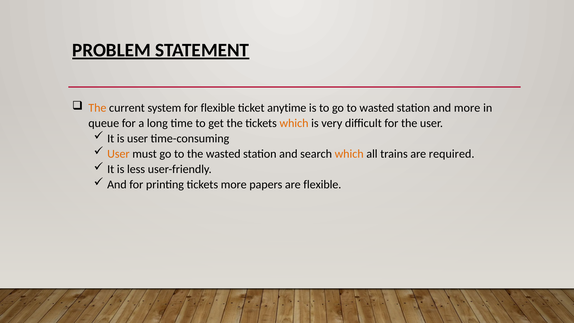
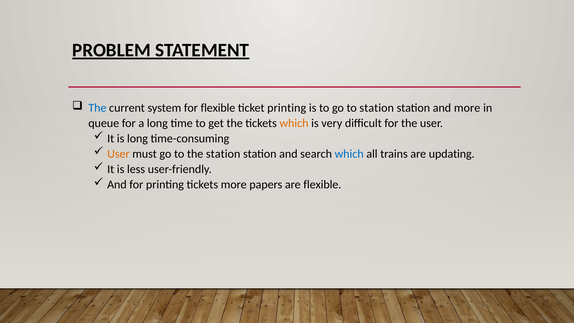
The colour: orange -> blue (97, 108)
ticket anytime: anytime -> printing (287, 108)
to wasted: wasted -> station (377, 108)
is user: user -> long (138, 139)
the wasted: wasted -> station (223, 154)
which colour: orange -> blue (349, 154)
required: required -> updating (452, 154)
